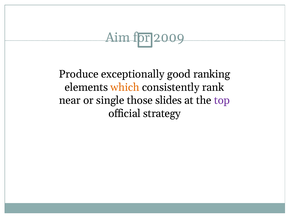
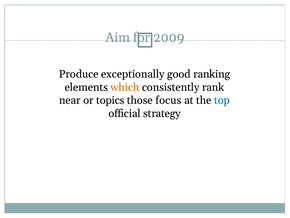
single: single -> topics (110, 100)
slides: slides -> focus (168, 100)
top colour: purple -> blue (222, 100)
